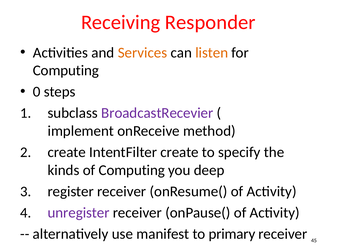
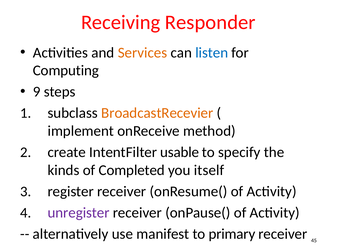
listen colour: orange -> blue (212, 53)
0: 0 -> 9 (37, 92)
BroadcastRecevier colour: purple -> orange (157, 113)
IntentFilter create: create -> usable (180, 153)
of Computing: Computing -> Completed (132, 171)
deep: deep -> itself (209, 171)
